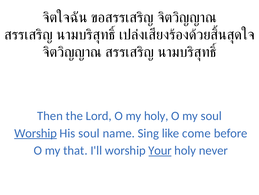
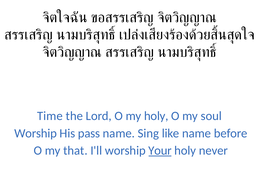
Then: Then -> Time (50, 115)
Worship underline: present -> none (36, 133)
His soul: soul -> pass (89, 133)
like come: come -> name (197, 133)
